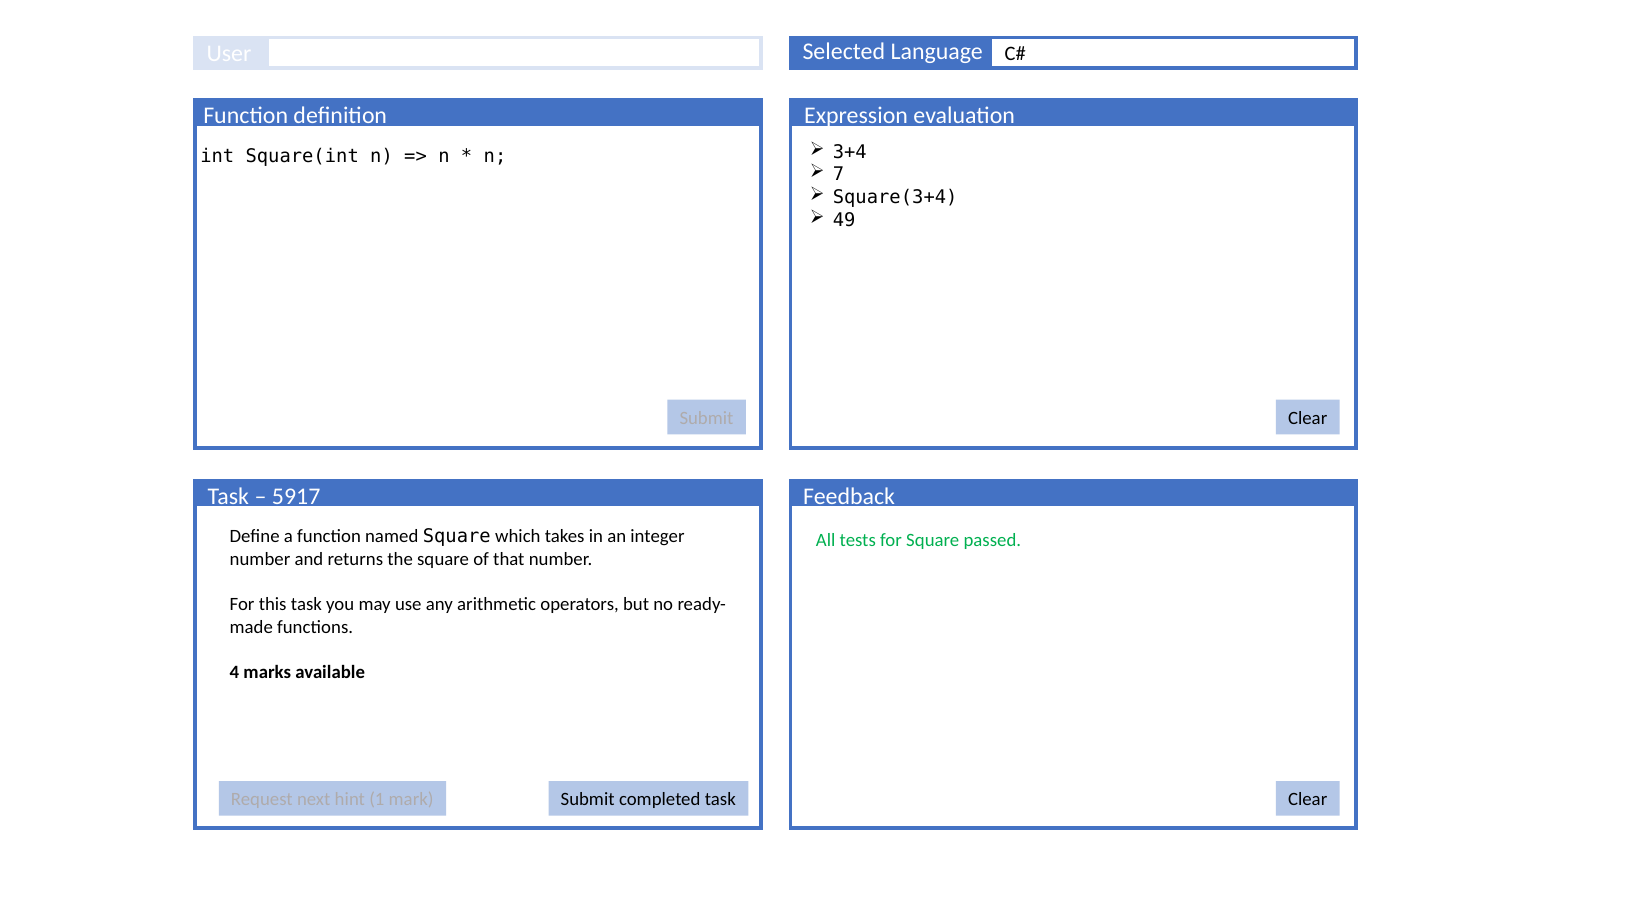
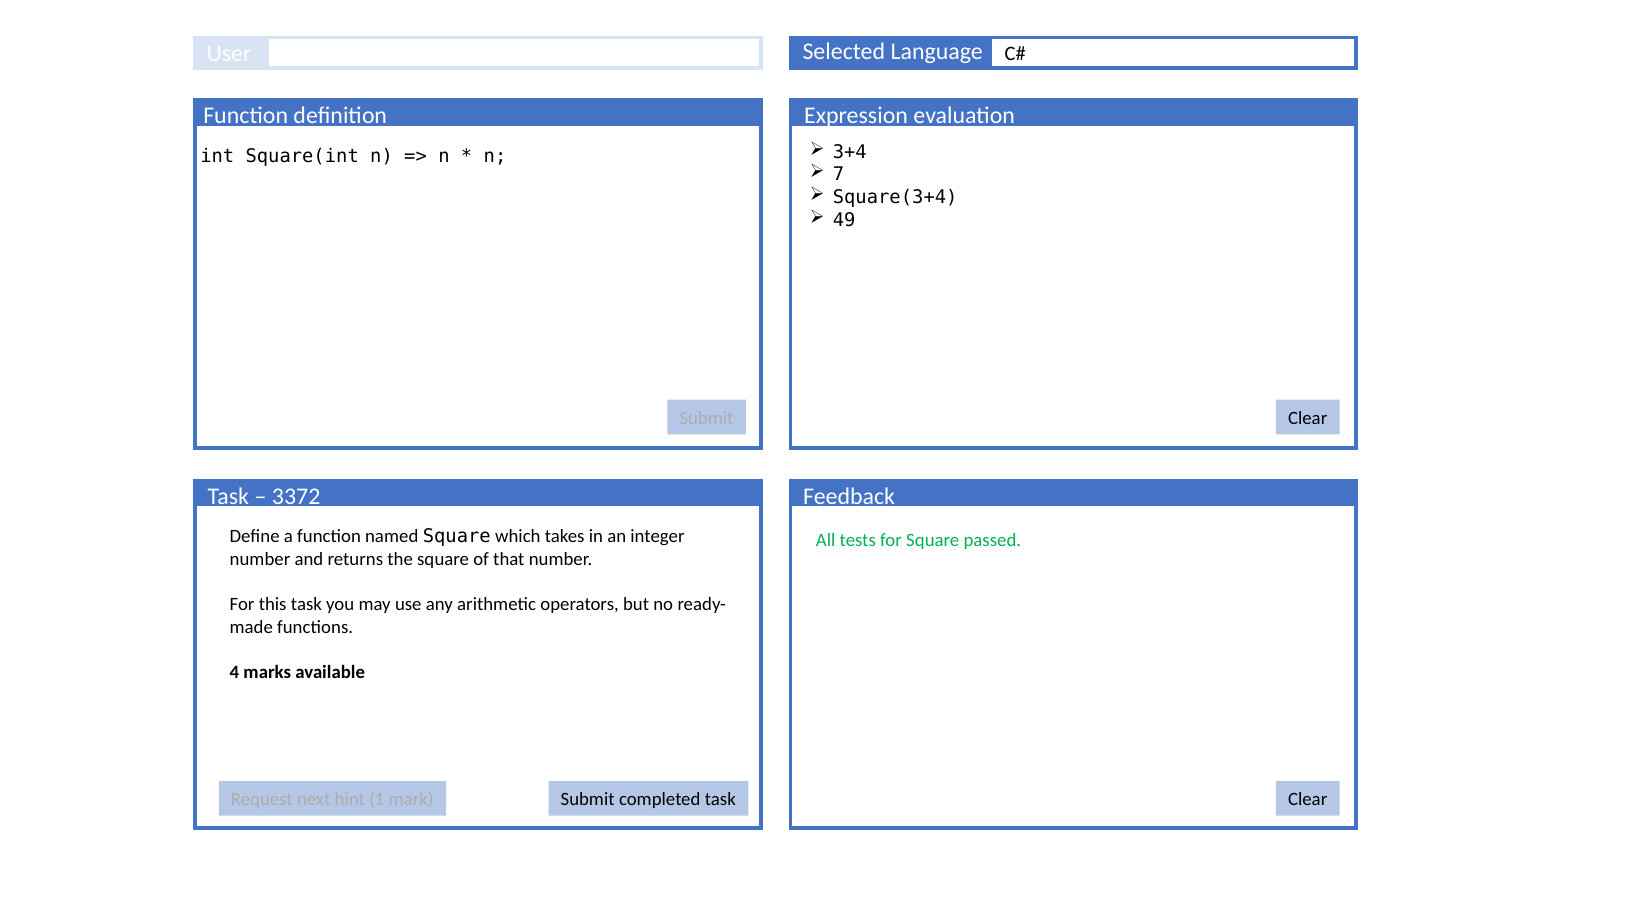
5917: 5917 -> 3372 (296, 496)
